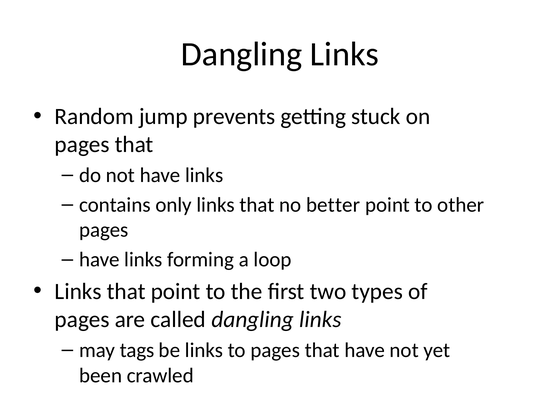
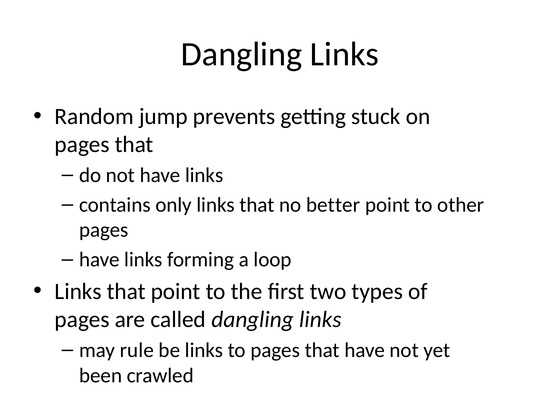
tags: tags -> rule (137, 350)
